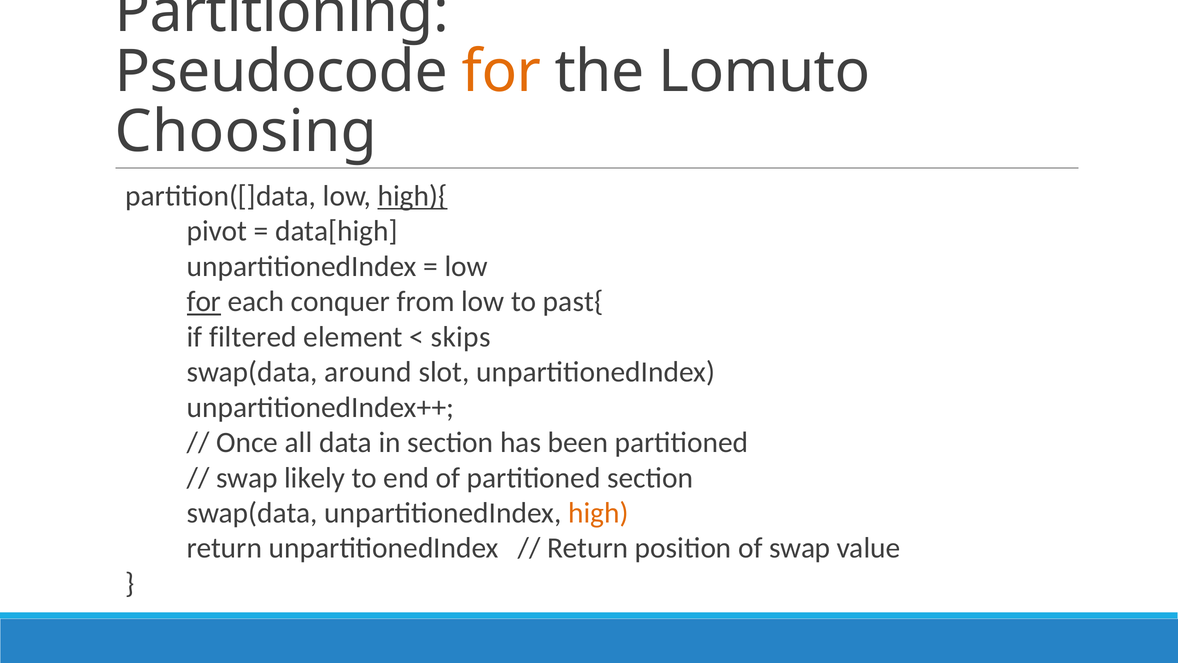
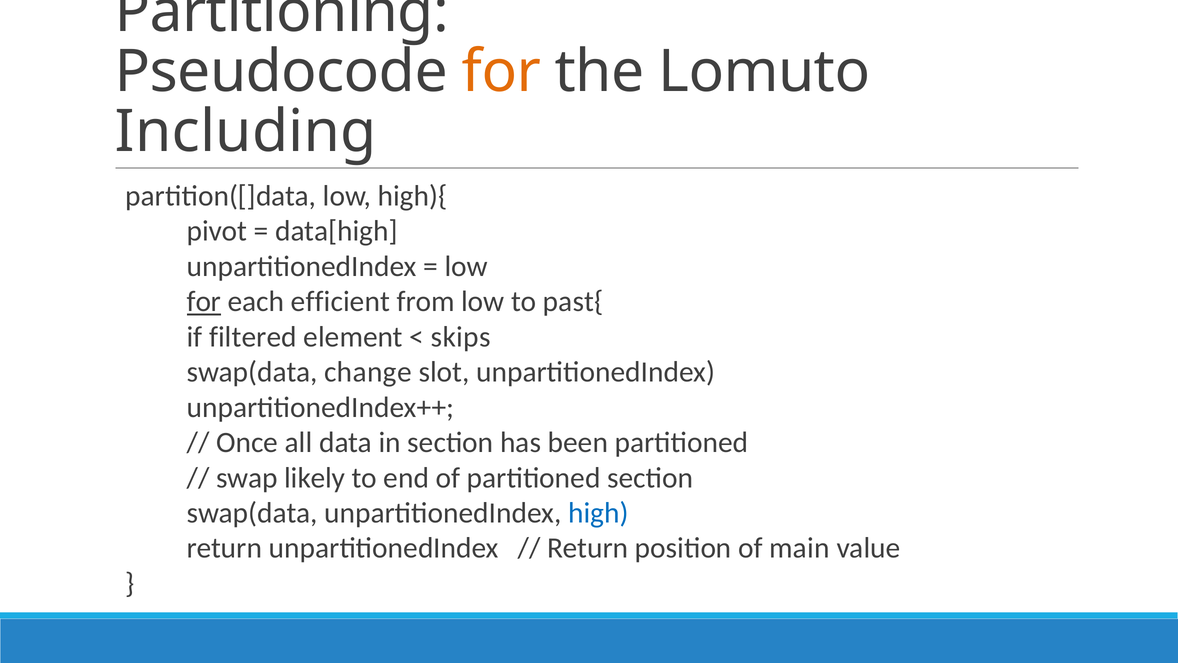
Choosing: Choosing -> Including (246, 132)
high){ underline: present -> none (412, 196)
conquer: conquer -> efficient (340, 302)
around: around -> change (368, 372)
high colour: orange -> blue (598, 513)
of swap: swap -> main (799, 548)
